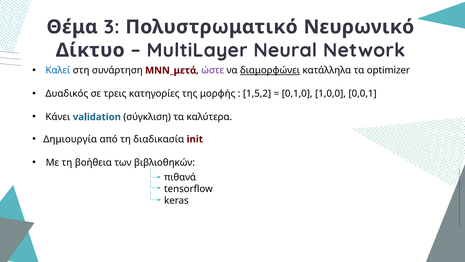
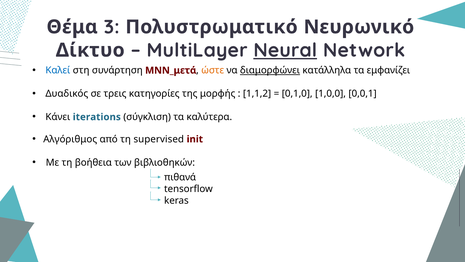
Neural underline: none -> present (285, 50)
ώστε colour: purple -> orange (213, 70)
optimizer: optimizer -> εμφανίζει (388, 70)
1,5,2: 1,5,2 -> 1,1,2 (257, 94)
validation: validation -> iterations (97, 117)
Δημιουργία: Δημιουργία -> Αλγόριθμος (70, 139)
διαδικασία: διαδικασία -> supervised (159, 139)
